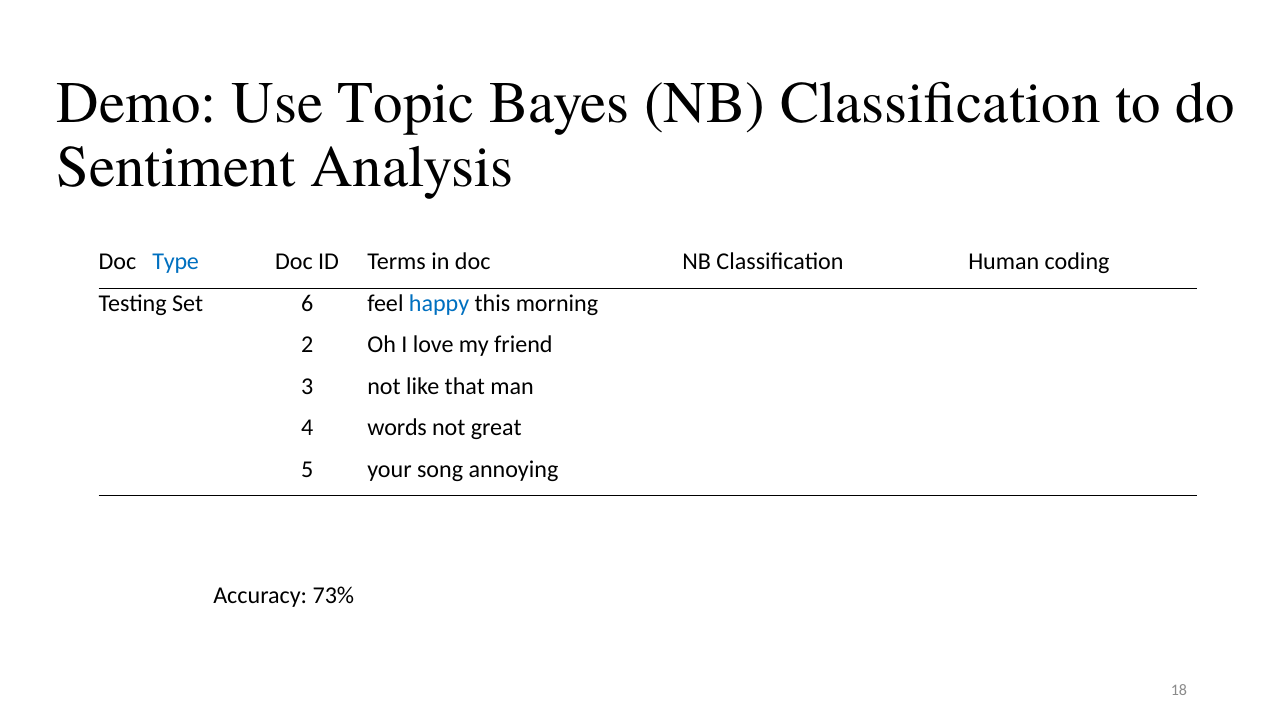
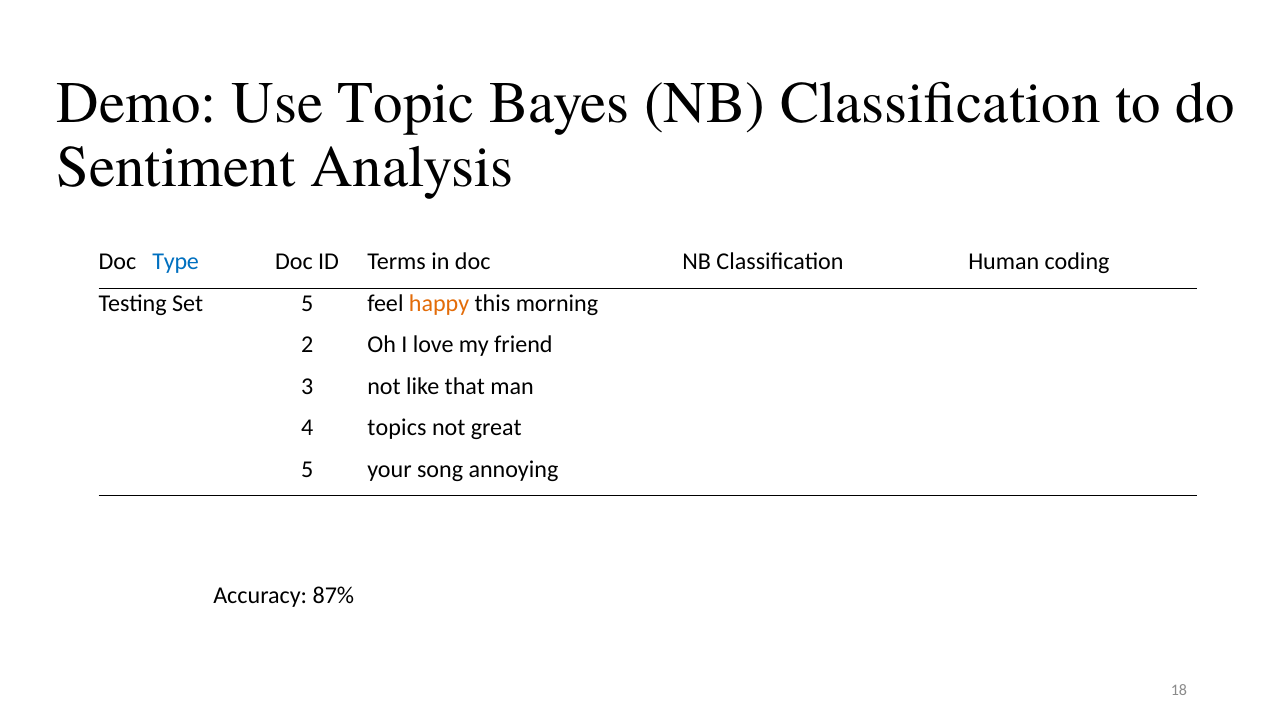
Set 6: 6 -> 5 (307, 303)
happy colour: blue -> orange (439, 303)
words: words -> topics (397, 428)
73%: 73% -> 87% (333, 596)
